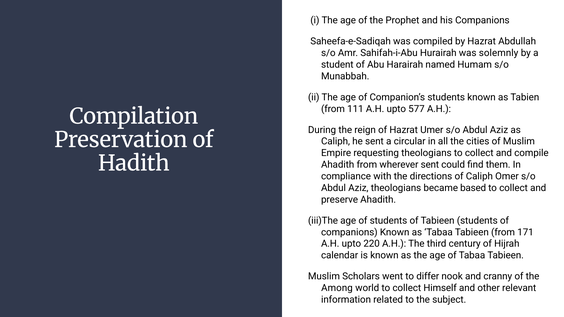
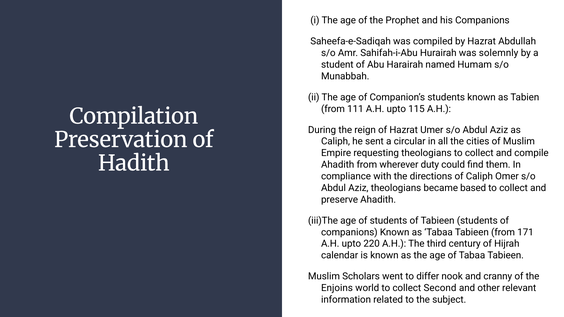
577: 577 -> 115 (416, 109)
wherever sent: sent -> duty (430, 165)
Among: Among -> Enjoins (337, 288)
Himself: Himself -> Second (440, 288)
